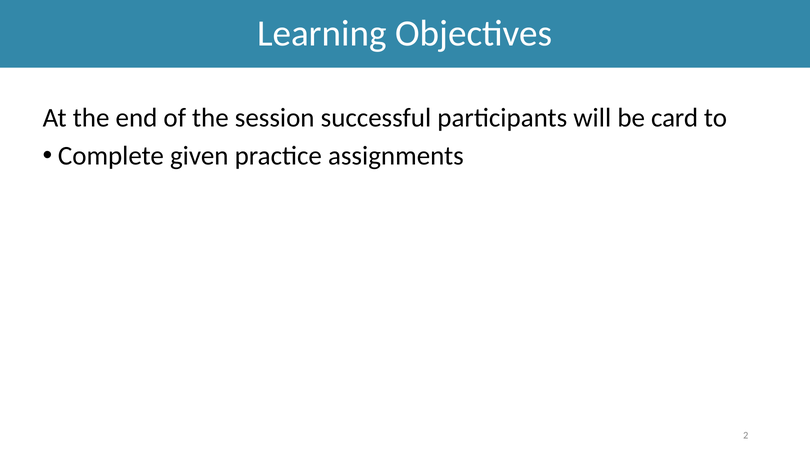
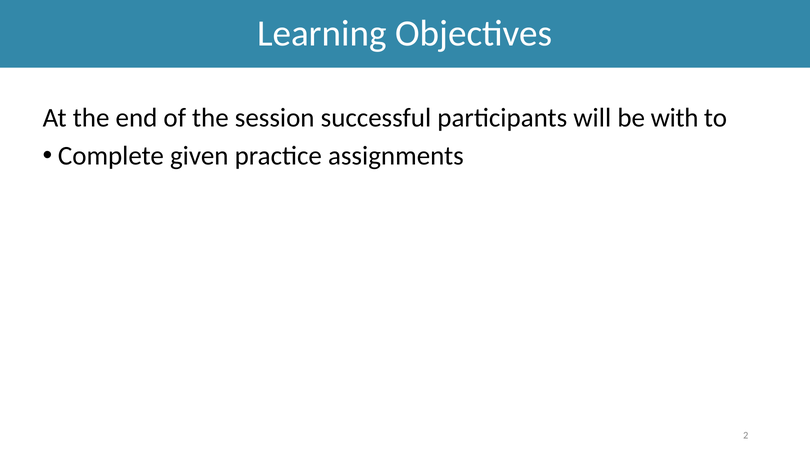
card: card -> with (675, 118)
